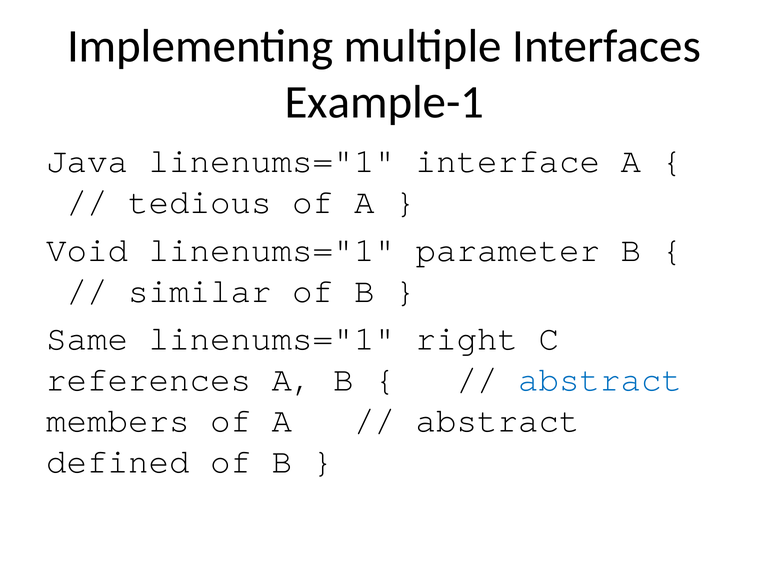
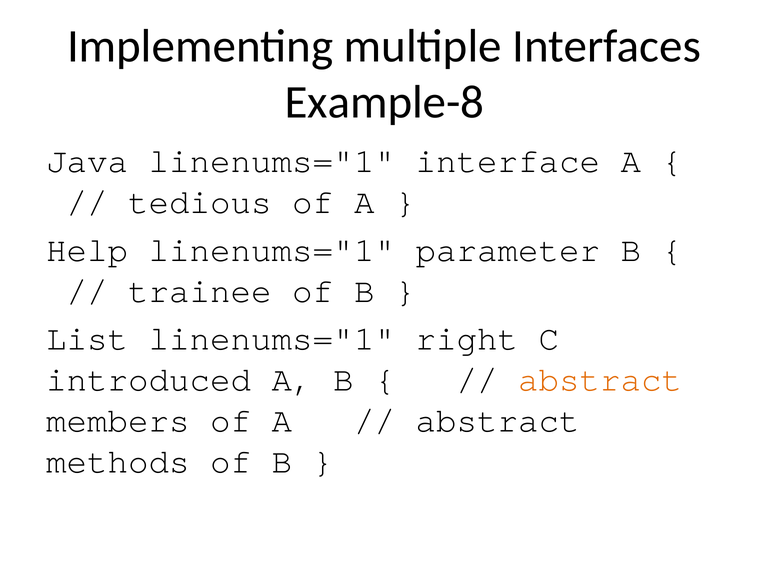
Example-1: Example-1 -> Example-8 (384, 103)
Void: Void -> Help (87, 250)
similar: similar -> trainee (200, 291)
Same: Same -> List (87, 339)
references: references -> introduced (149, 380)
abstract colour: blue -> orange (600, 380)
defined: defined -> methods (118, 462)
